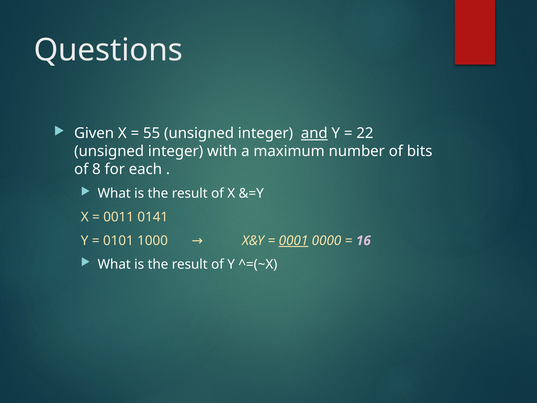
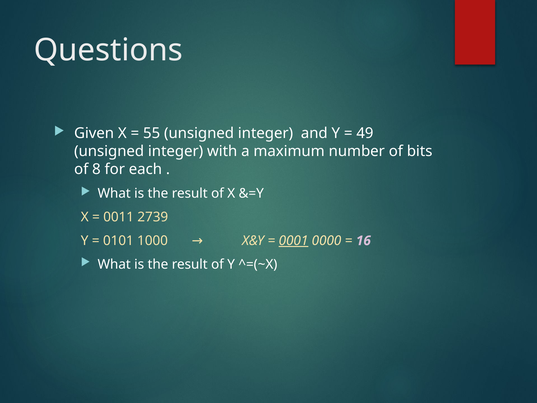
and underline: present -> none (314, 133)
22: 22 -> 49 (365, 133)
0141: 0141 -> 2739 (153, 217)
